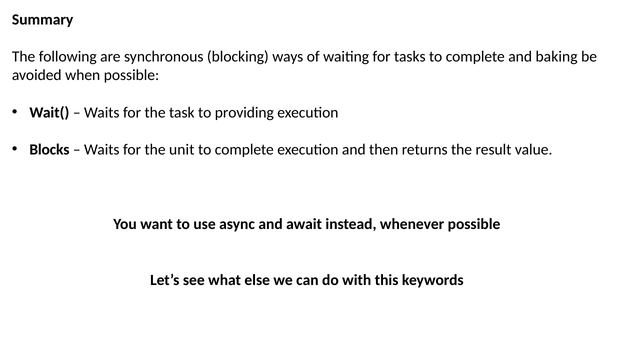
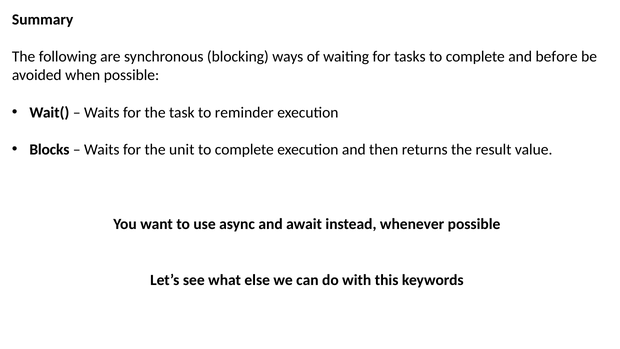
baking: baking -> before (557, 57)
providing: providing -> reminder (244, 112)
